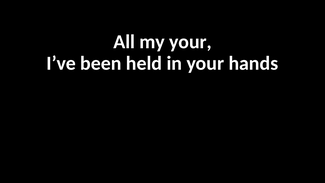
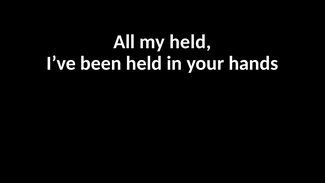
my your: your -> held (190, 42)
